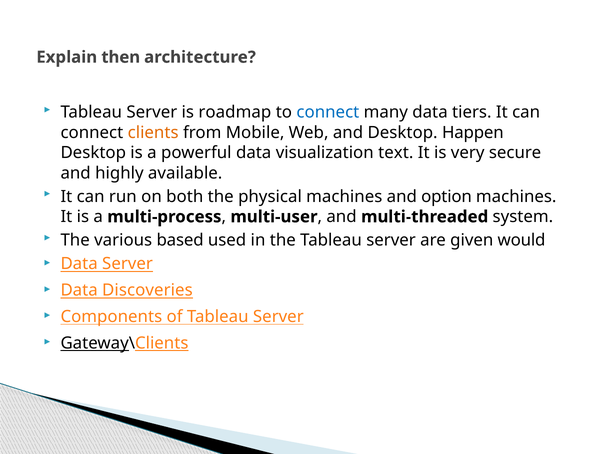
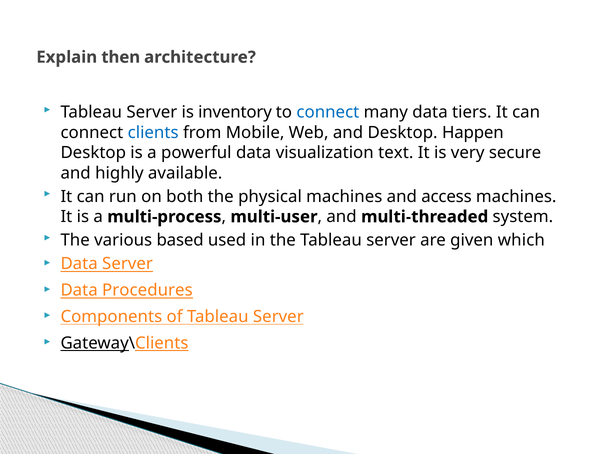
roadmap: roadmap -> inventory (235, 112)
clients colour: orange -> blue (153, 133)
option: option -> access (446, 197)
would: would -> which (521, 241)
Discoveries: Discoveries -> Procedures (147, 291)
